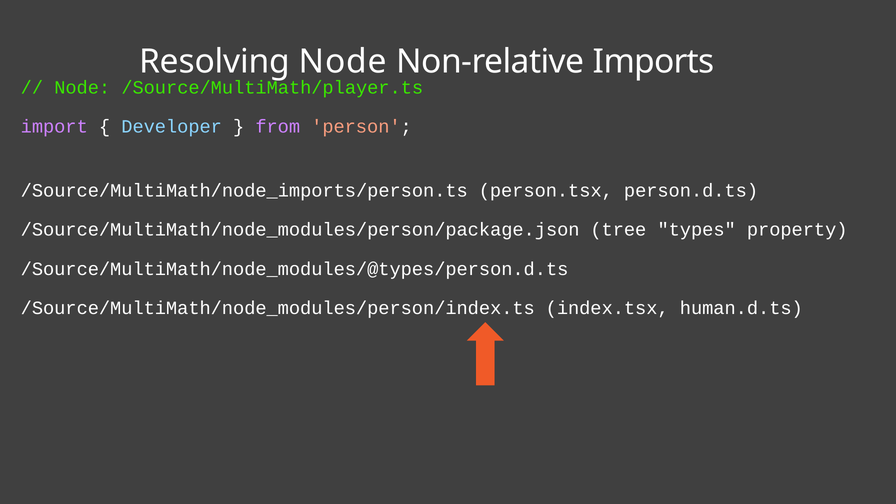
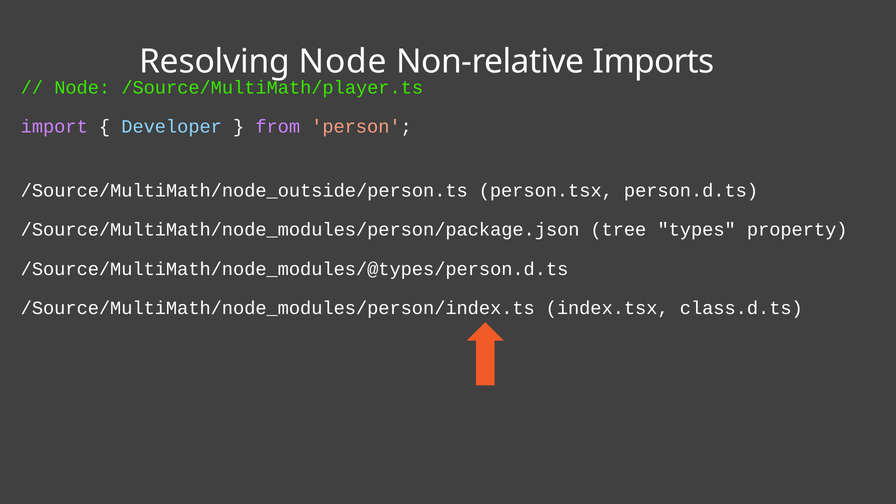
/Source/MultiMath/node_imports/person.ts: /Source/MultiMath/node_imports/person.ts -> /Source/MultiMath/node_outside/person.ts (244, 191)
human.d.ts: human.d.ts -> class.d.ts (741, 308)
